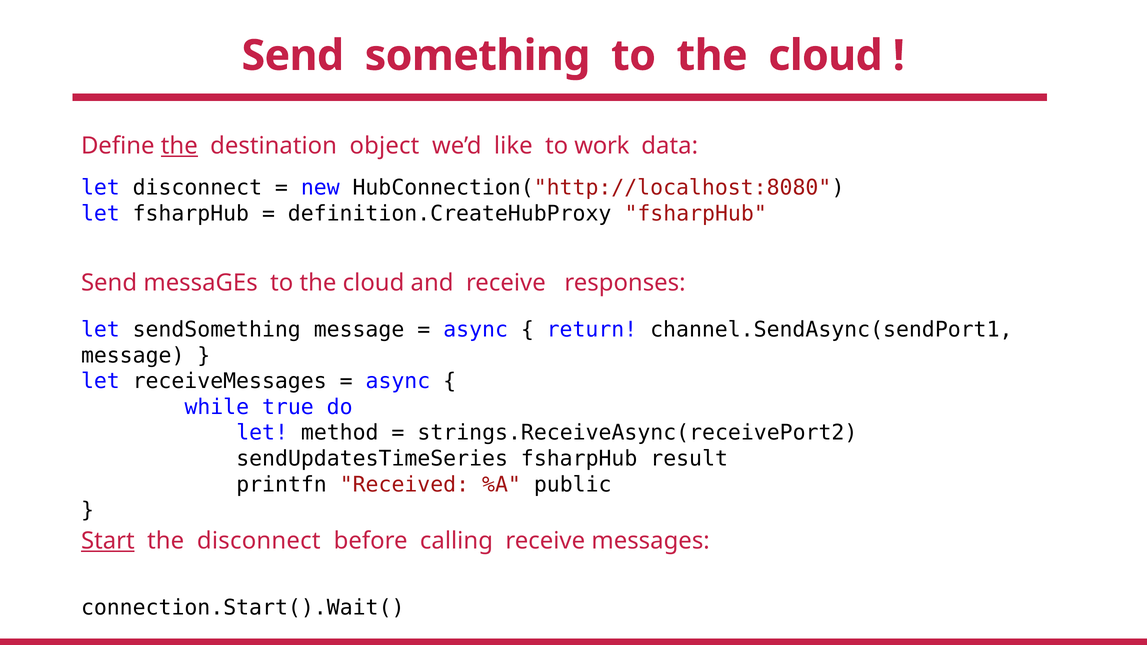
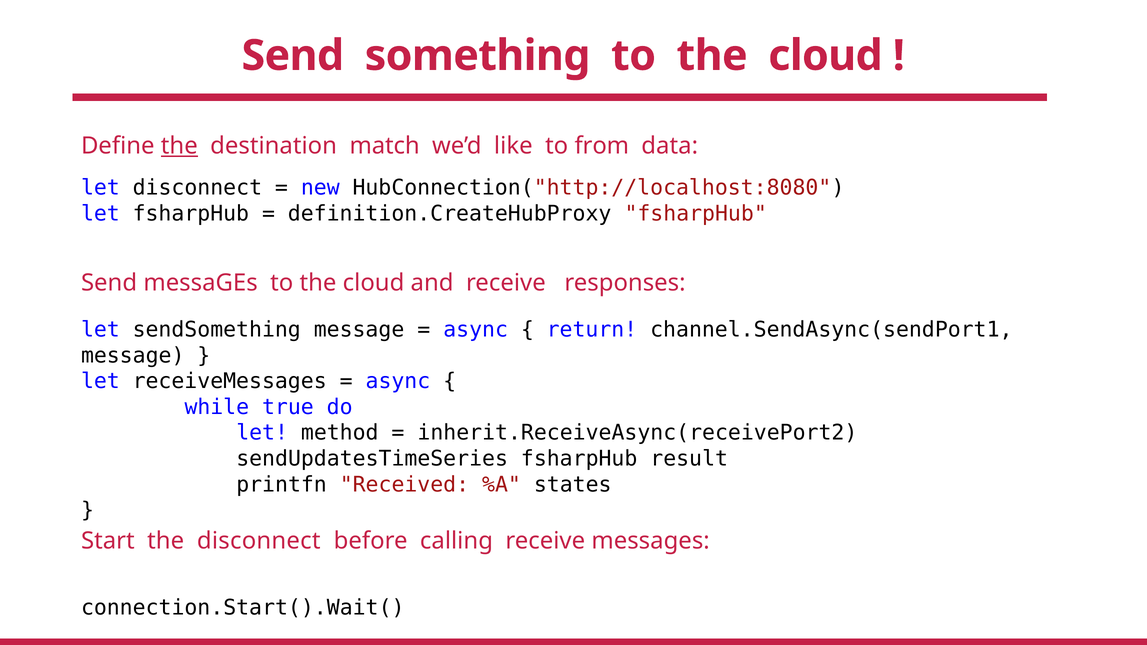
object: object -> match (385, 146)
work: work -> from (602, 146)
strings.ReceiveAsync(receivePort2: strings.ReceiveAsync(receivePort2 -> inherit.ReceiveAsync(receivePort2 (637, 433)
public: public -> states (573, 485)
Start underline: present -> none (108, 541)
